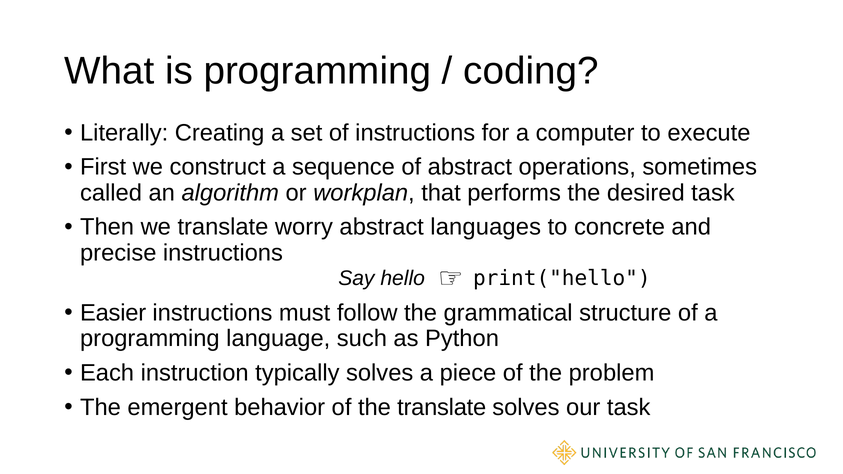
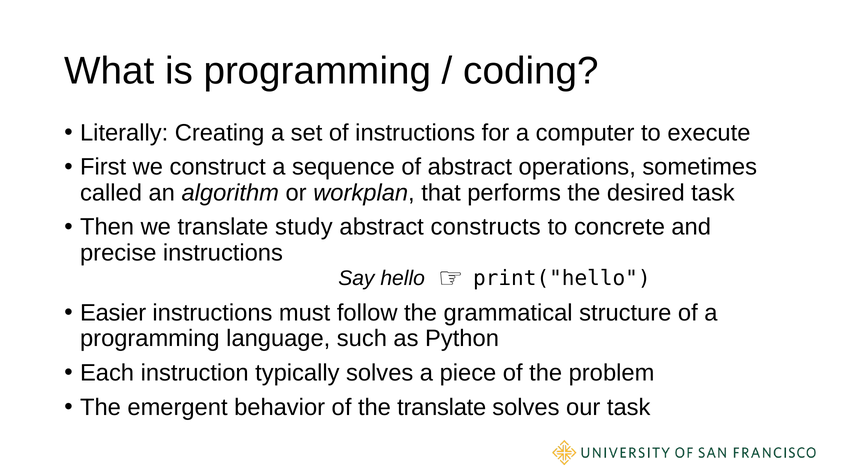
worry: worry -> study (304, 227)
languages: languages -> constructs (486, 227)
